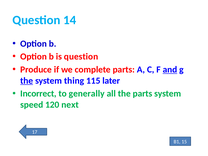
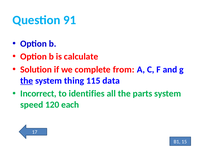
14: 14 -> 91 (70, 20)
is question: question -> calculate (81, 57)
Produce: Produce -> Solution (36, 70)
complete parts: parts -> from (124, 70)
and underline: present -> none (170, 70)
later: later -> data (111, 81)
generally: generally -> identifies (87, 94)
next: next -> each (70, 105)
